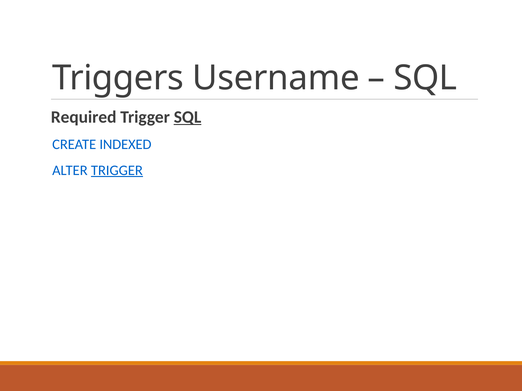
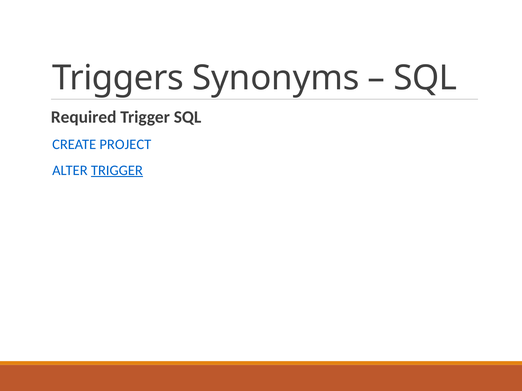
Username: Username -> Synonyms (276, 78)
SQL underline: present -> none (188, 117)
INDEXED: INDEXED -> PROJECT (125, 145)
